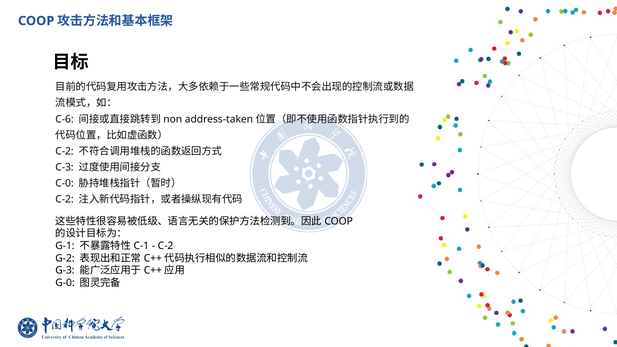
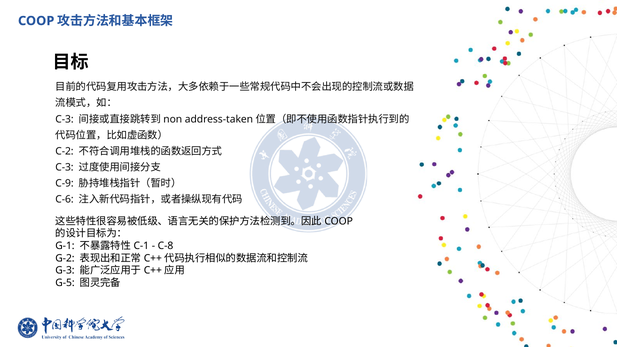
C-6: C-6 -> C-3 (64, 119)
C-0: C-0 -> C-9 (64, 183)
C-2: C-2 -> C-6 (64, 199)
C-2: C-2 -> C-8 (166, 246)
G-0: G-0 -> G-5 (65, 283)
